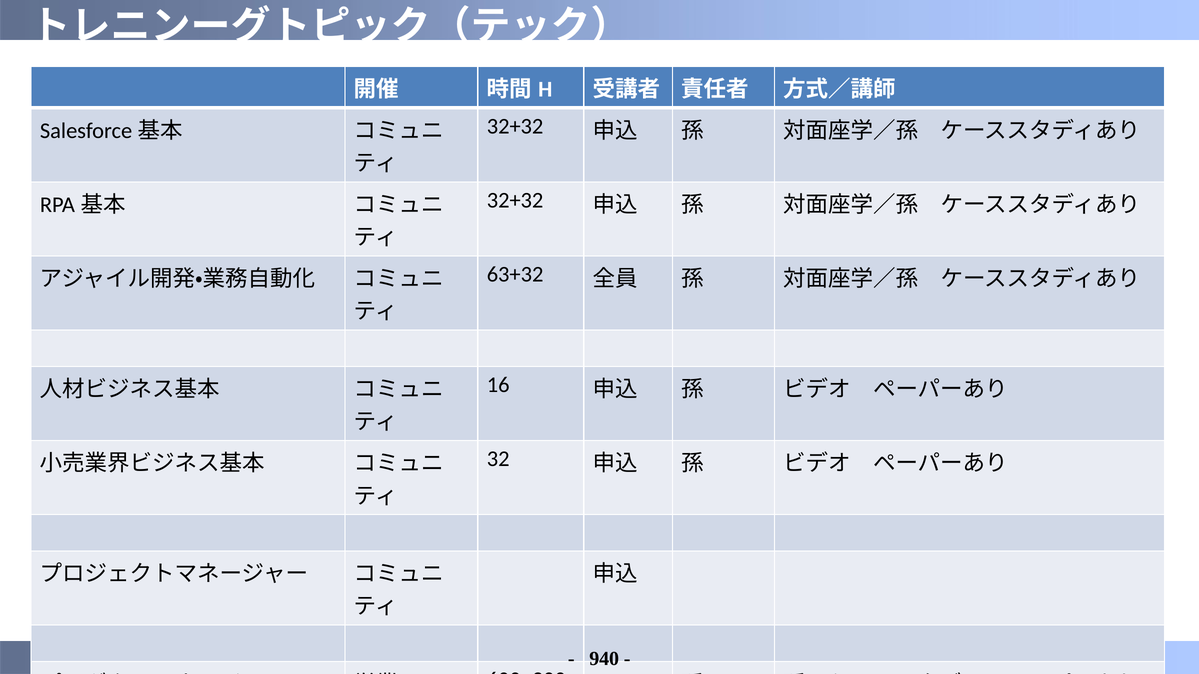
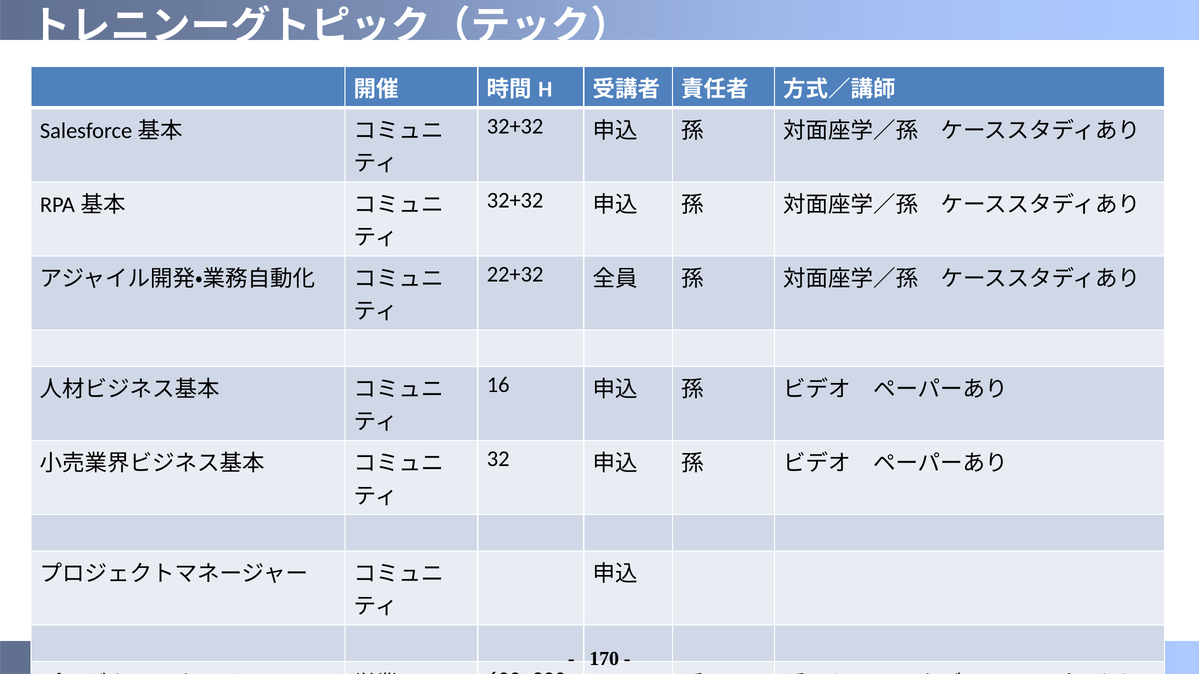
63+32: 63+32 -> 22+32 (515, 275)
940: 940 -> 170 (604, 659)
